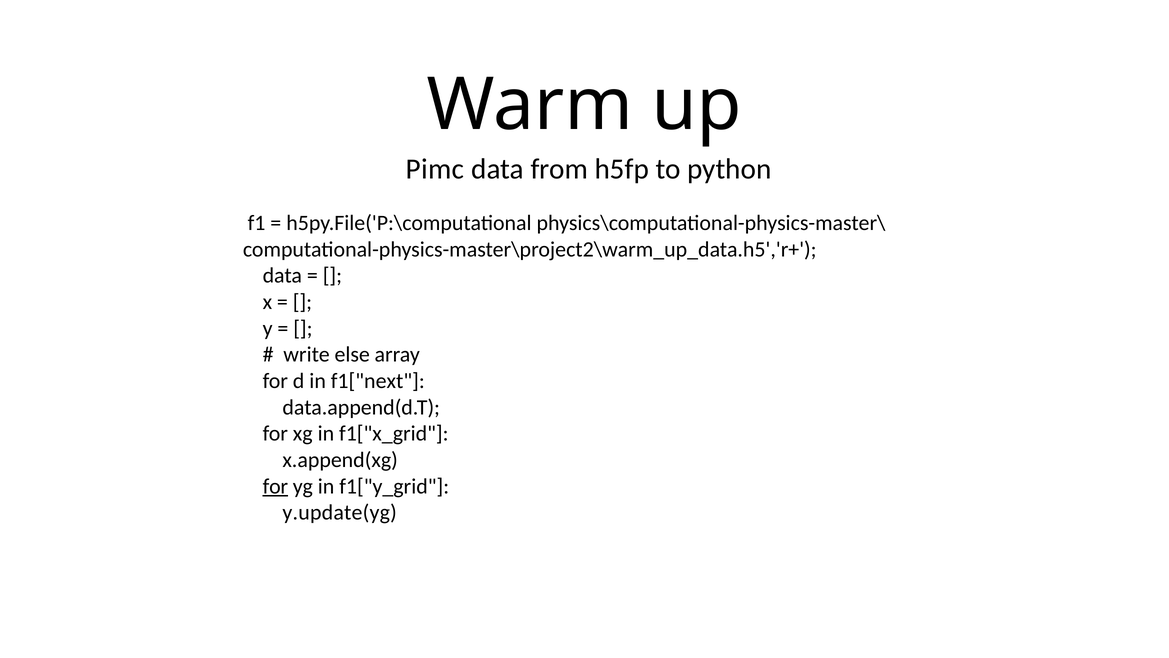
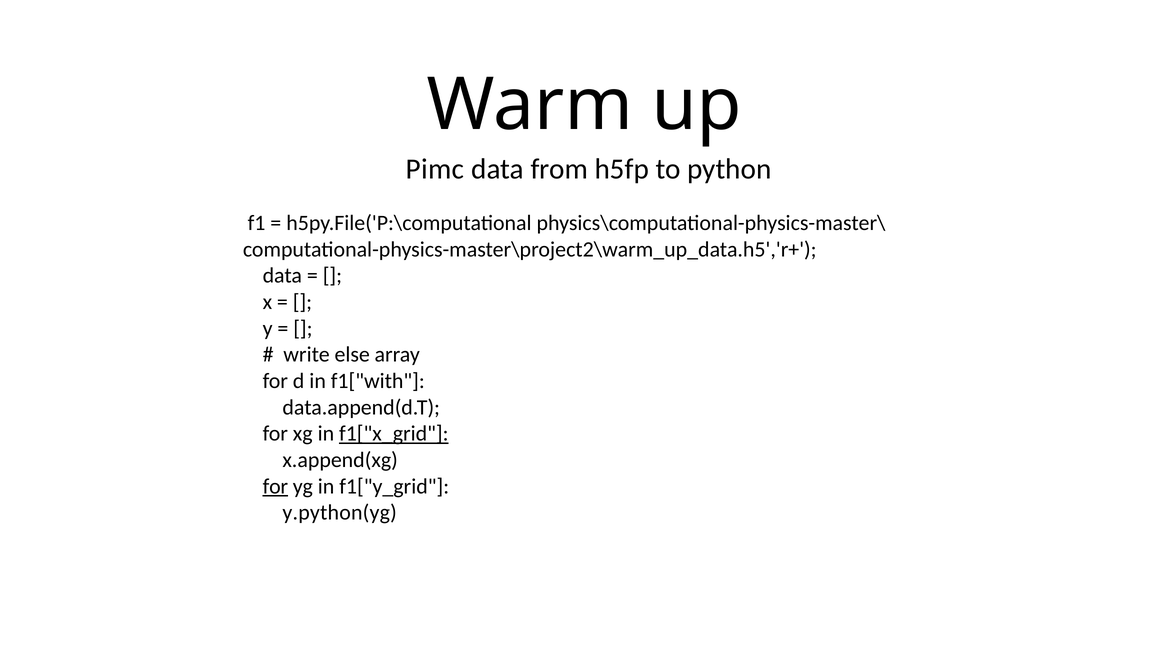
f1["next: f1["next -> f1["with (378, 381)
f1["x_grid underline: none -> present (394, 433)
y.update(yg: y.update(yg -> y.python(yg (340, 512)
